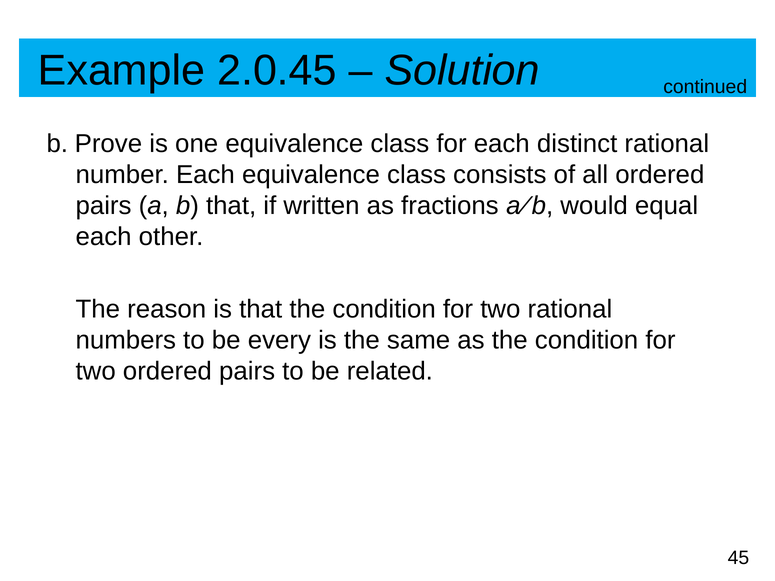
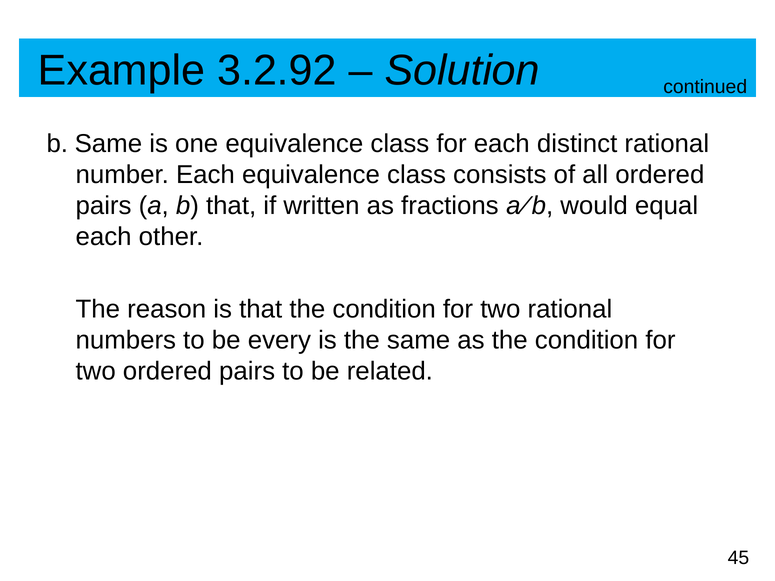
2.0.45: 2.0.45 -> 3.2.92 (277, 71)
b Prove: Prove -> Same (108, 144)
